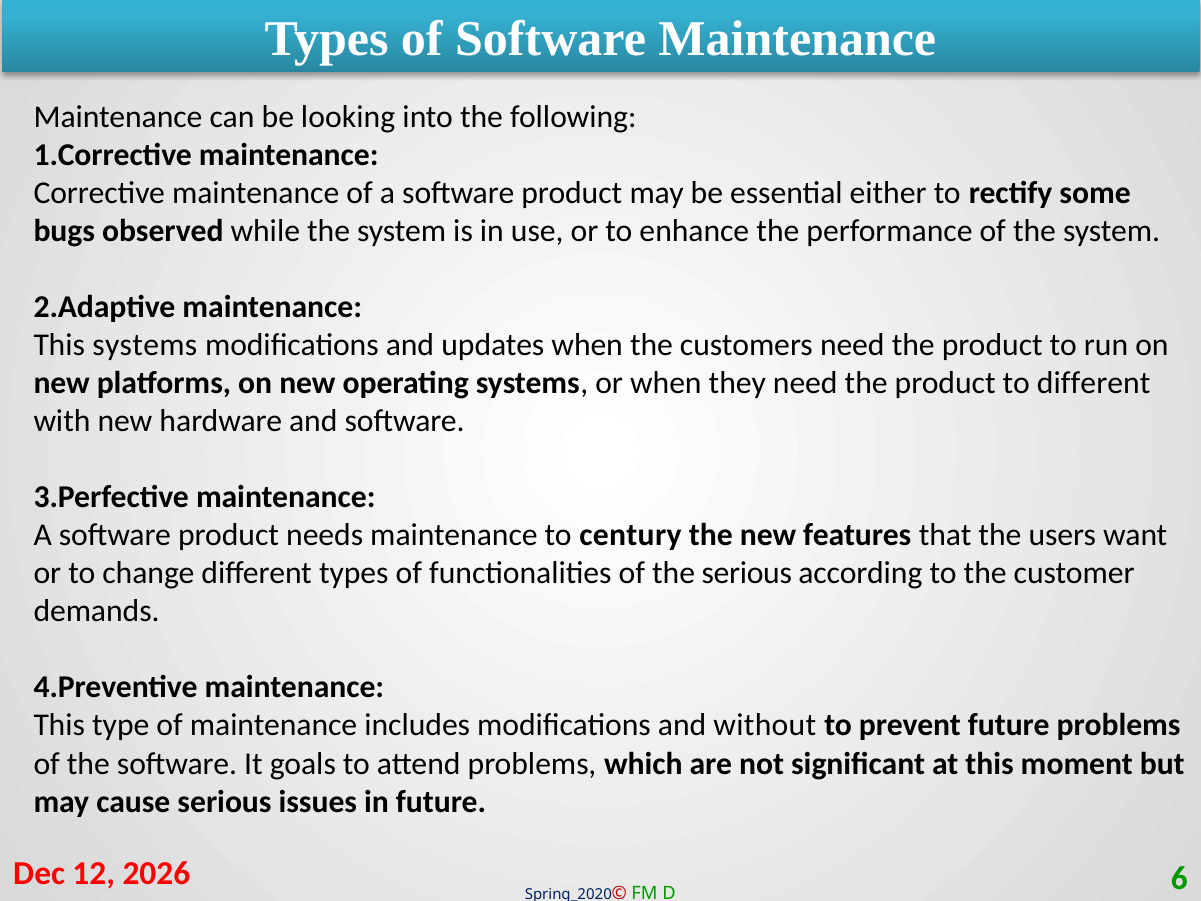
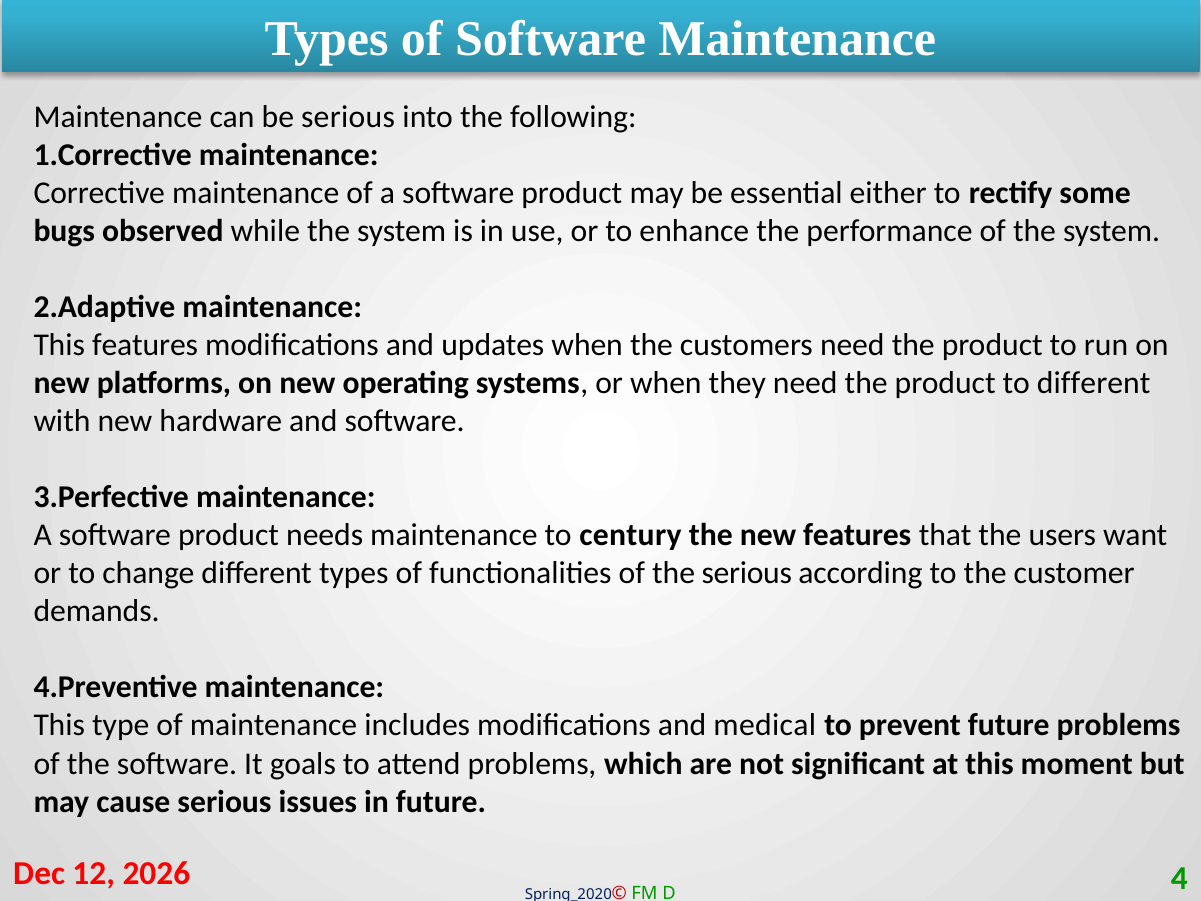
be looking: looking -> serious (348, 117)
This systems: systems -> features (145, 345)
without: without -> medical (765, 725)
6: 6 -> 4 (1179, 879)
